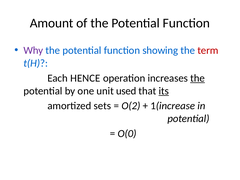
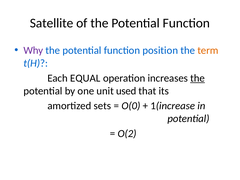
Amount: Amount -> Satellite (52, 23)
showing: showing -> position (160, 50)
term colour: red -> orange (208, 50)
HENCE: HENCE -> EQUAL (85, 78)
its underline: present -> none (164, 91)
O(2: O(2 -> O(0 (131, 106)
O(0: O(0 -> O(2 (127, 134)
